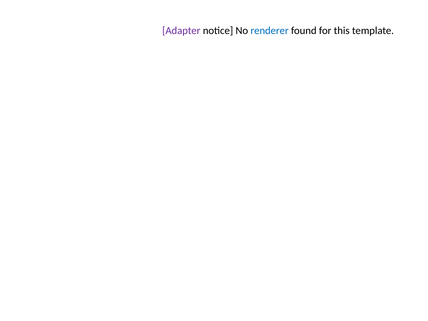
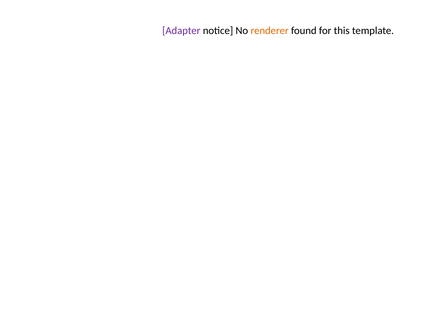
renderer colour: blue -> orange (270, 31)
